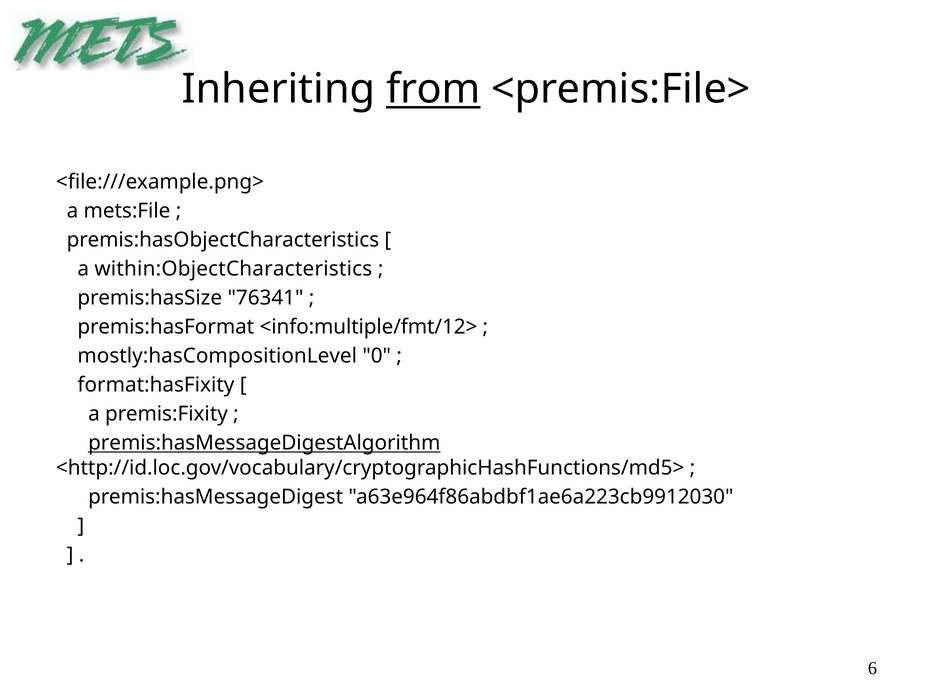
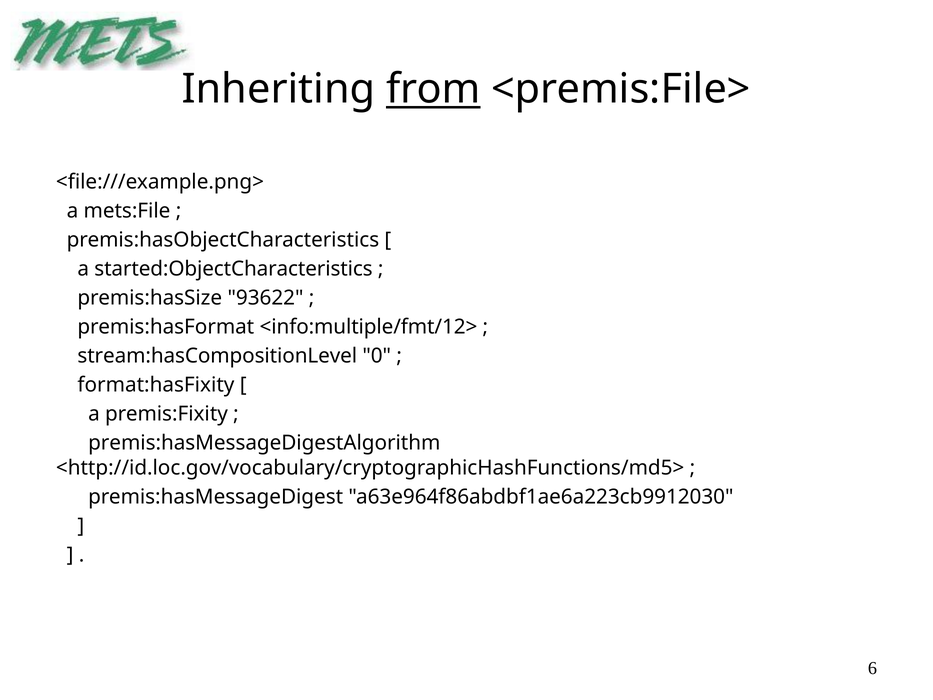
within:ObjectCharacteristics: within:ObjectCharacteristics -> started:ObjectCharacteristics (233, 269)
76341: 76341 -> 93622 (266, 298)
mostly:hasCompositionLevel: mostly:hasCompositionLevel -> stream:hasCompositionLevel (217, 356)
premis:hasMessageDigestAlgorithm underline: present -> none (264, 443)
